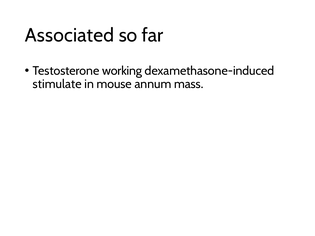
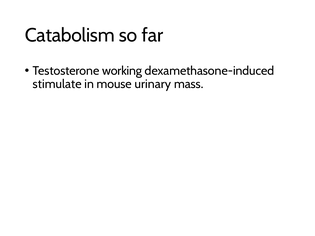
Associated: Associated -> Catabolism (70, 35)
annum: annum -> urinary (153, 84)
